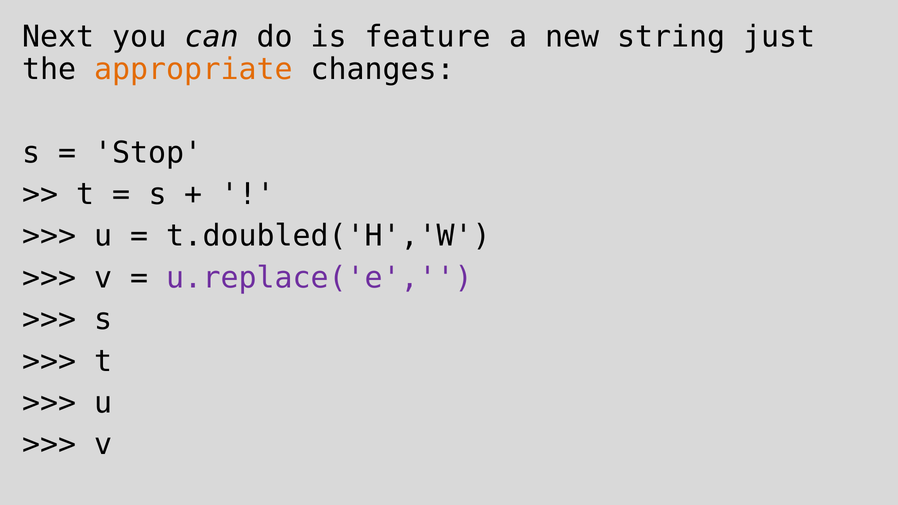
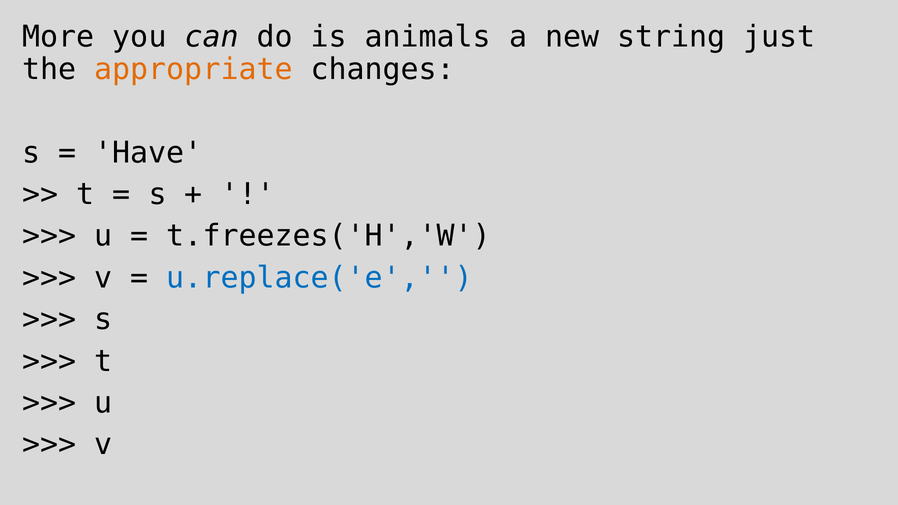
Next: Next -> More (58, 37)
feature: feature -> animals (428, 37)
Stop: Stop -> Have (148, 153)
t.doubled('H','W: t.doubled('H','W -> t.freezes('H','W (329, 236)
u.replace('e colour: purple -> blue (320, 278)
